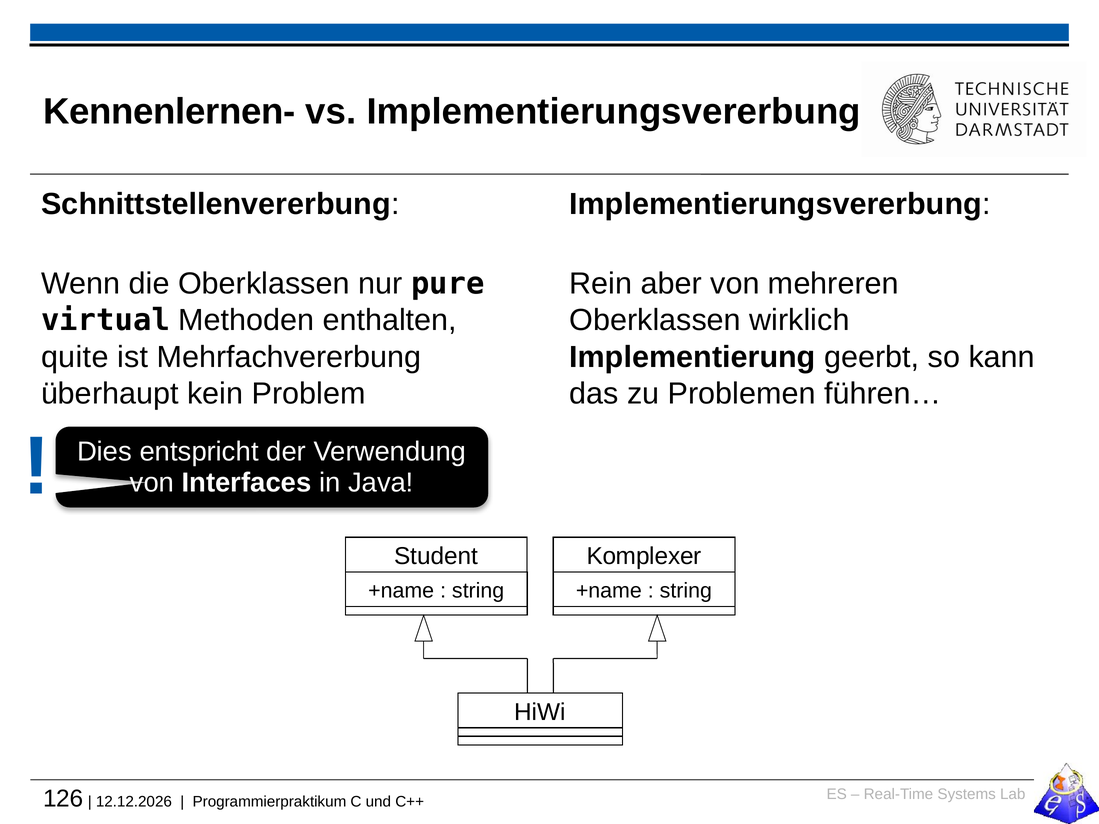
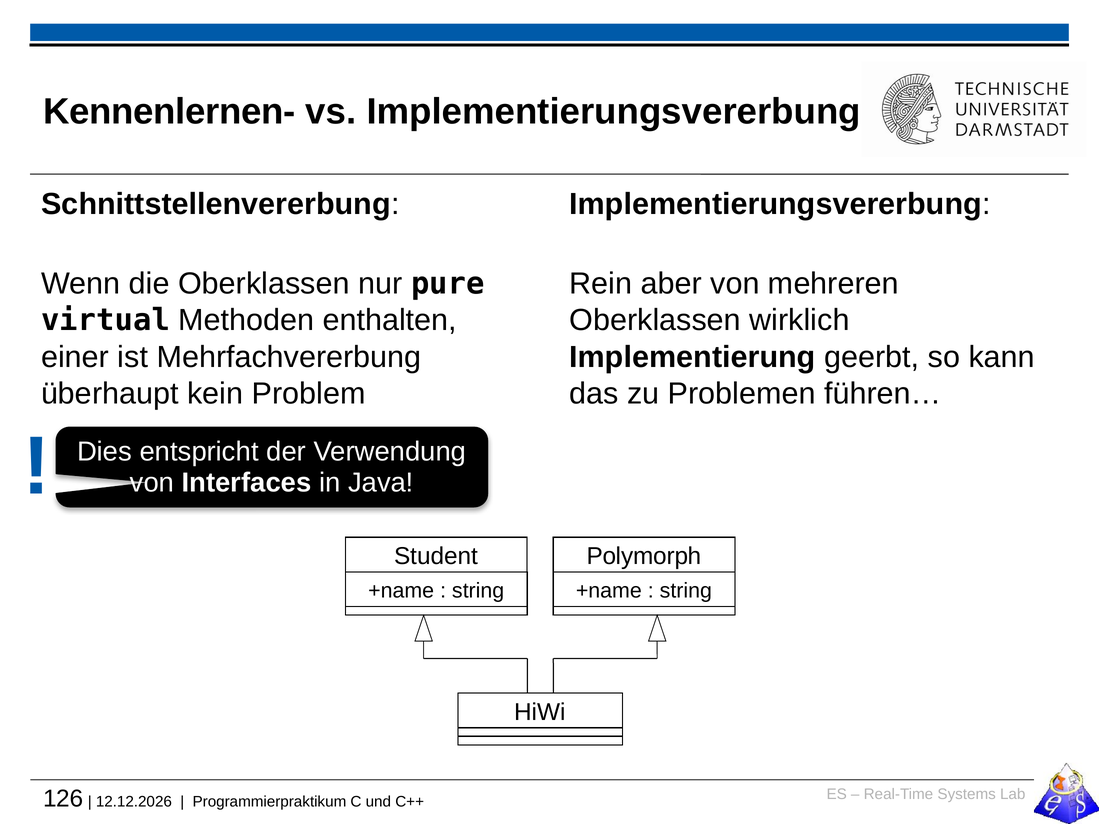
quite: quite -> einer (75, 357)
Komplexer: Komplexer -> Polymorph (644, 556)
